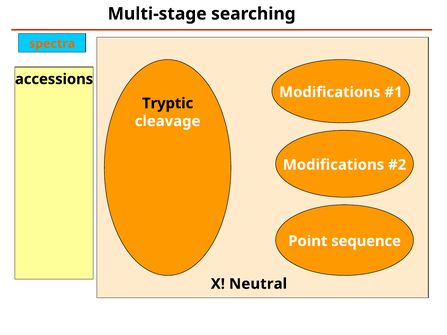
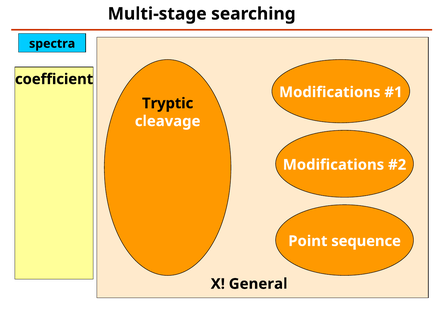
spectra colour: orange -> black (52, 44)
accessions: accessions -> coefficient (54, 79)
Neutral: Neutral -> General (258, 284)
